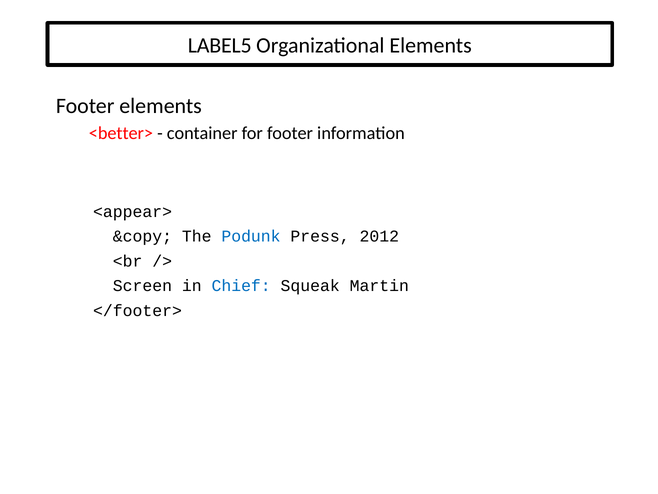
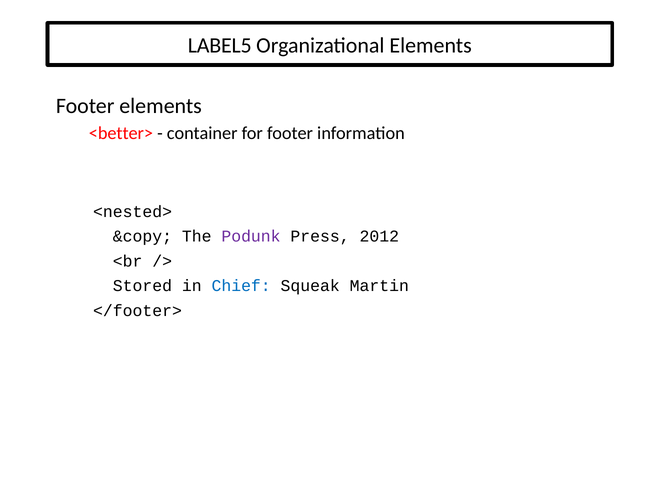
<appear>: <appear> -> <nested> (133, 212)
Podunk colour: blue -> purple (251, 236)
Screen: Screen -> Stored (142, 286)
